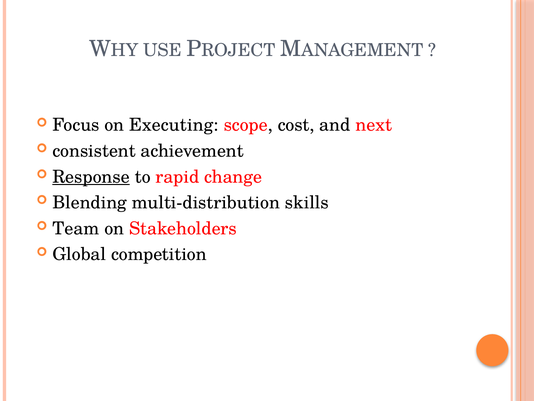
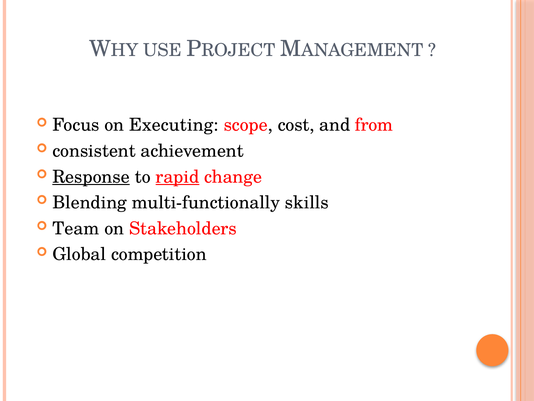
next: next -> from (374, 125)
rapid underline: none -> present (177, 177)
multi-distribution: multi-distribution -> multi-functionally (206, 202)
